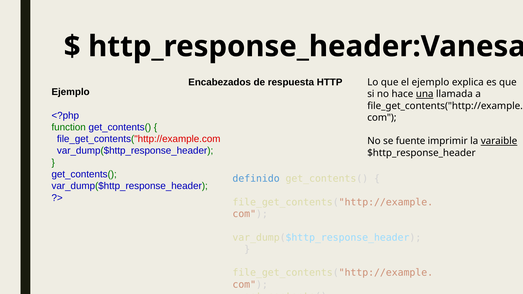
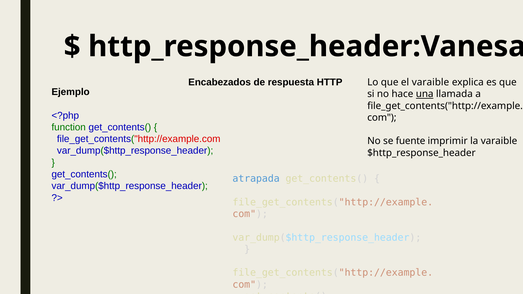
el ejemplo: ejemplo -> varaible (430, 82)
varaible underline: present -> none (499, 141)
definido: definido -> atrapada (256, 179)
